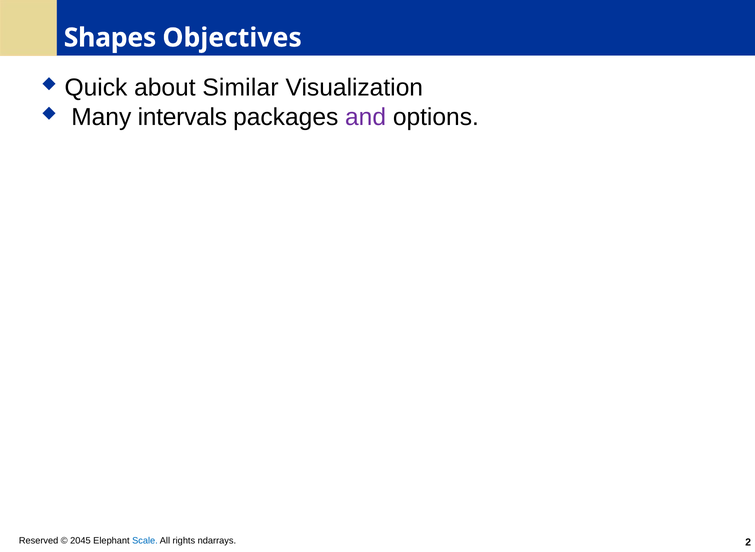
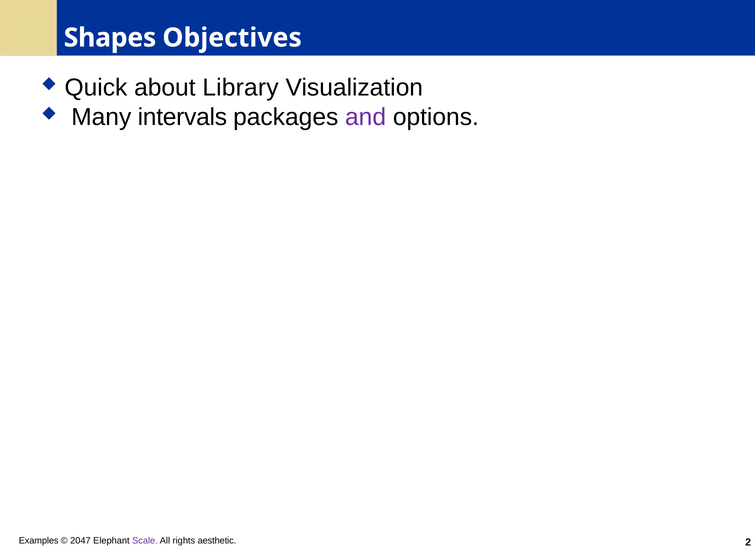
Similar: Similar -> Library (240, 88)
Reserved: Reserved -> Examples (39, 541)
2045: 2045 -> 2047 (80, 541)
Scale colour: blue -> purple (145, 541)
ndarrays: ndarrays -> aesthetic (217, 541)
